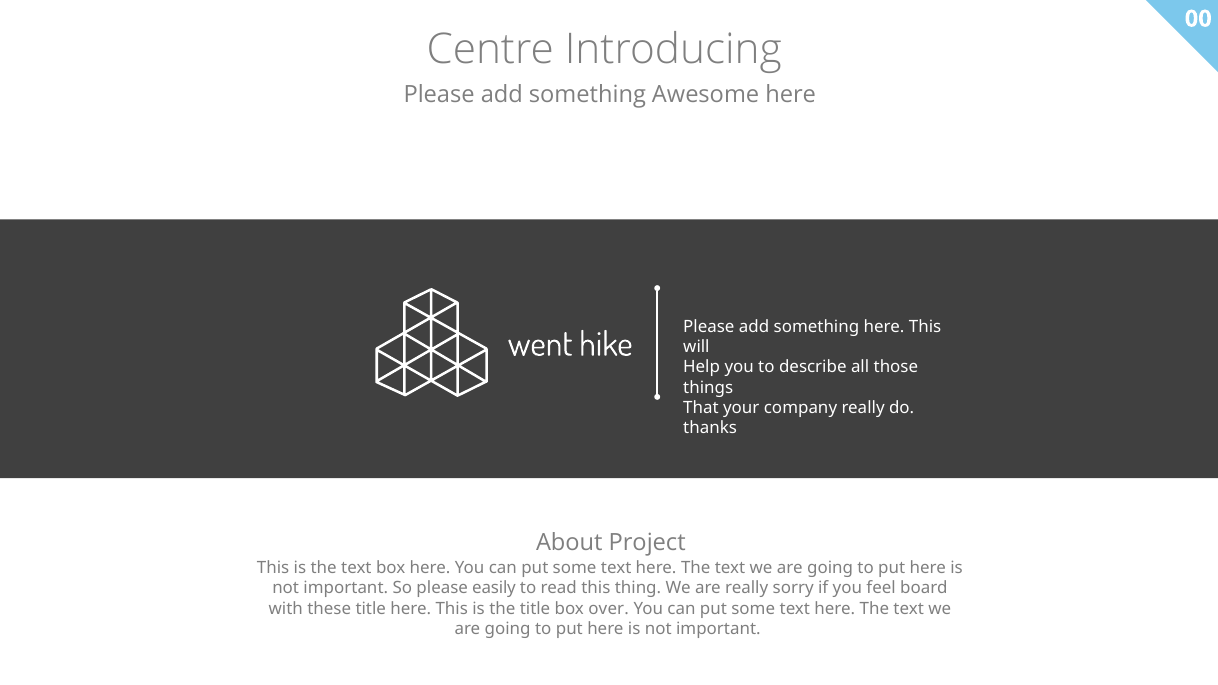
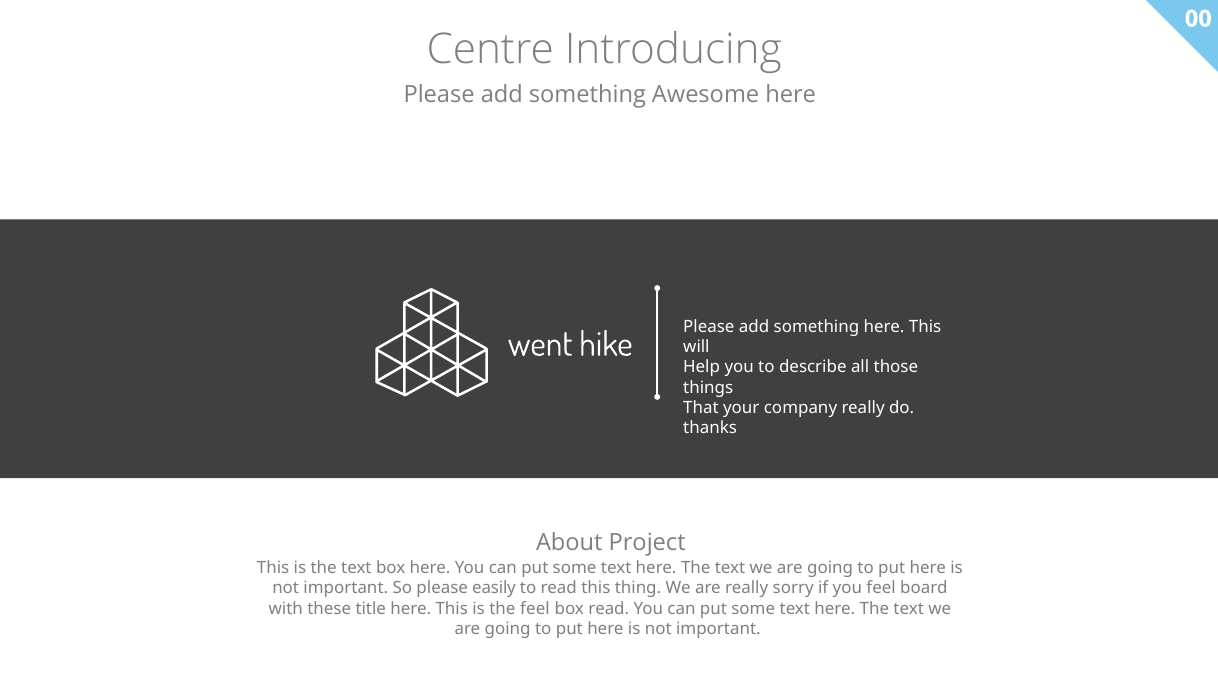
the title: title -> feel (535, 609)
box over: over -> read (609, 609)
